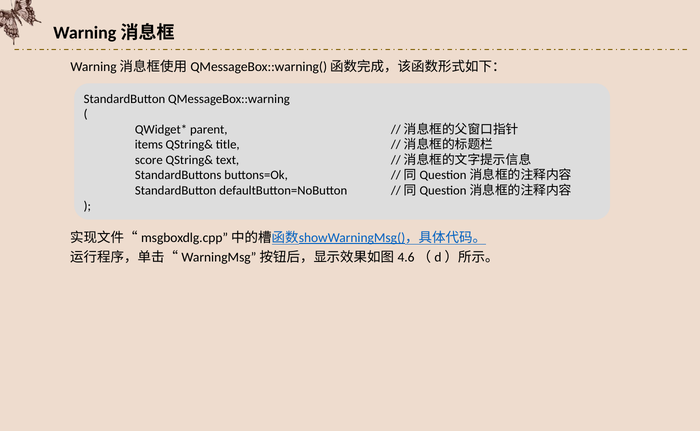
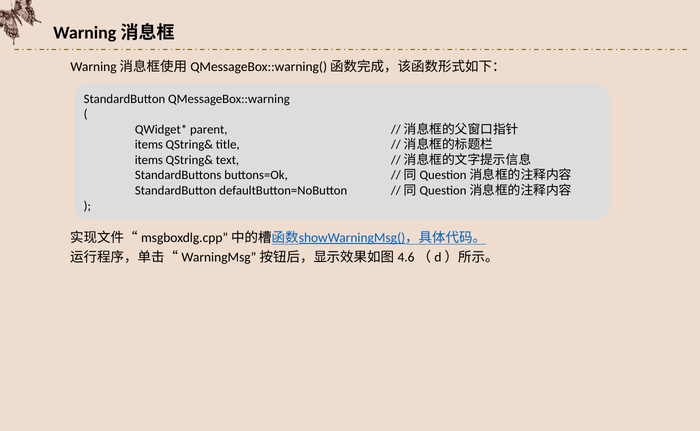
score: score -> items (149, 160)
